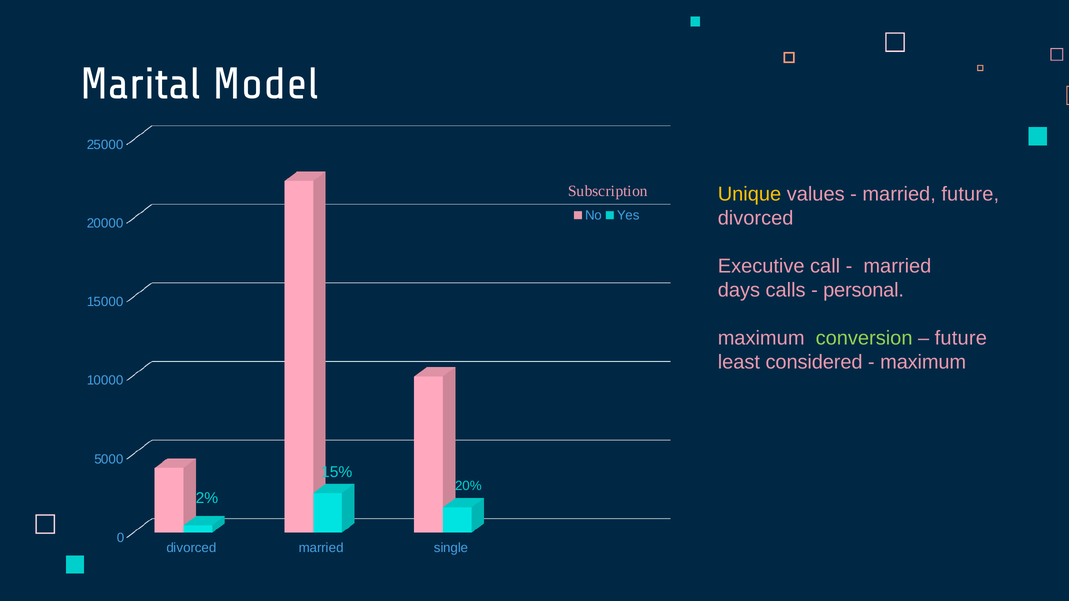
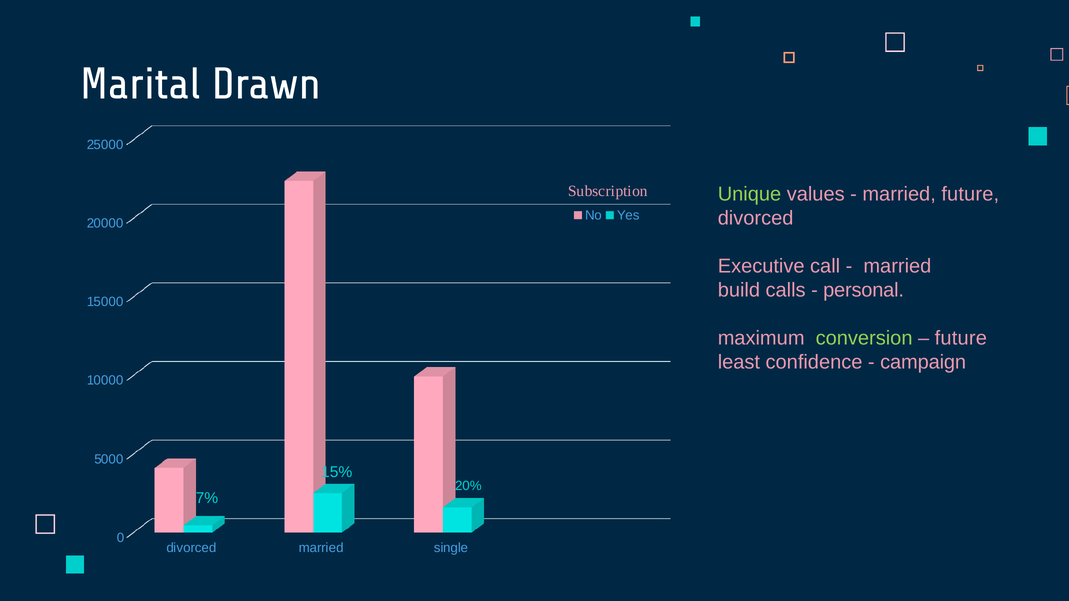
Model: Model -> Drawn (266, 84)
Unique colour: yellow -> light green (749, 194)
days: days -> build (739, 290)
considered: considered -> confidence (814, 363)
maximum: maximum -> campaign (923, 363)
2%: 2% -> 7% (207, 498)
